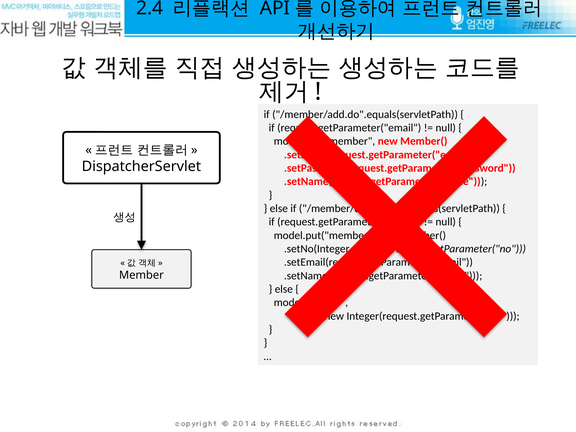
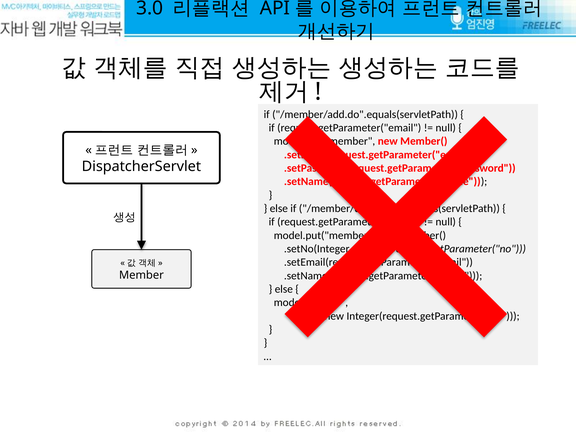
2.4: 2.4 -> 3.0 (150, 8)
